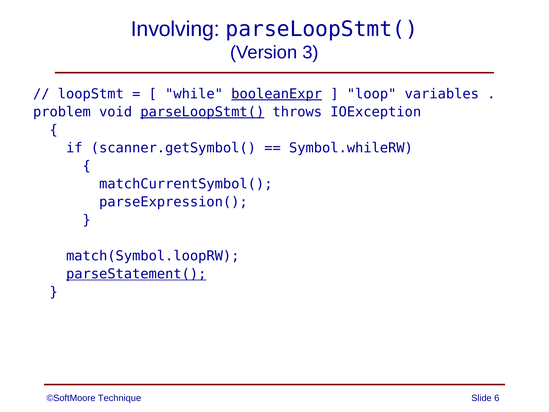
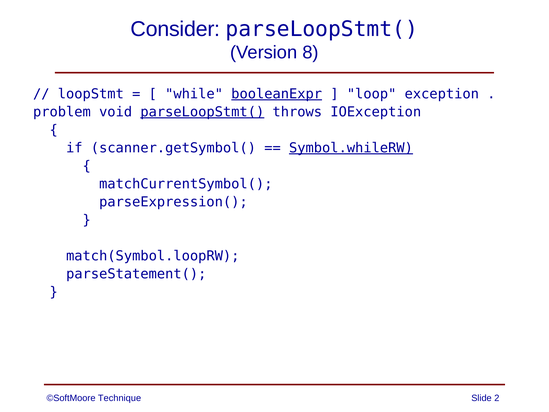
Involving: Involving -> Consider (175, 29)
3: 3 -> 8 (311, 53)
variables: variables -> exception (442, 94)
Symbol.whileRW underline: none -> present (351, 148)
parseStatement( underline: present -> none (136, 274)
6: 6 -> 2 (497, 398)
